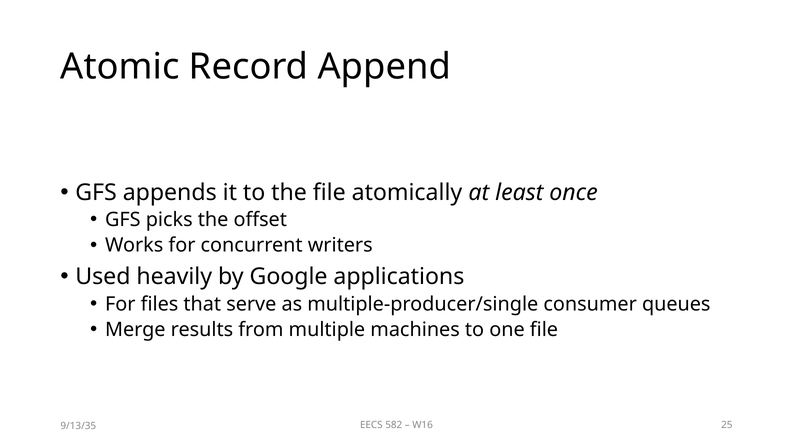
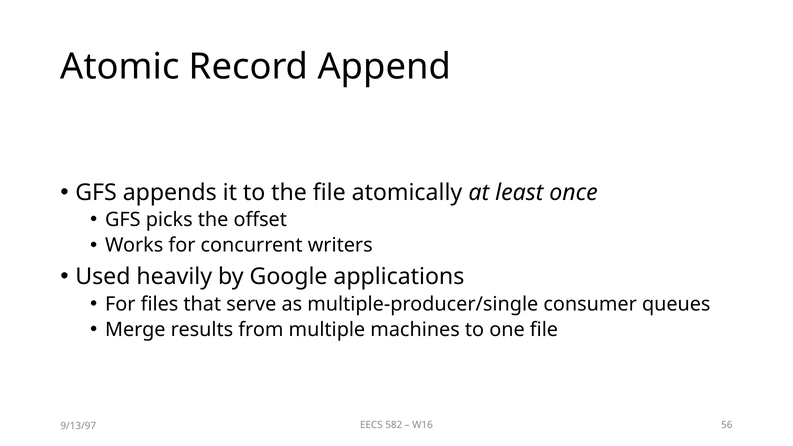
25: 25 -> 56 (727, 425)
9/13/35: 9/13/35 -> 9/13/97 (78, 426)
